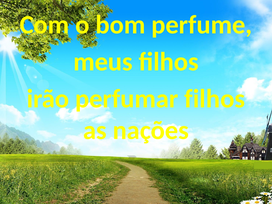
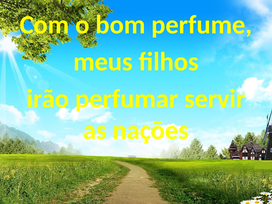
perfumar filhos: filhos -> servir (215, 99)
